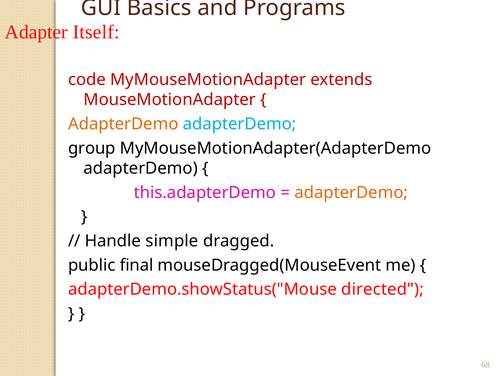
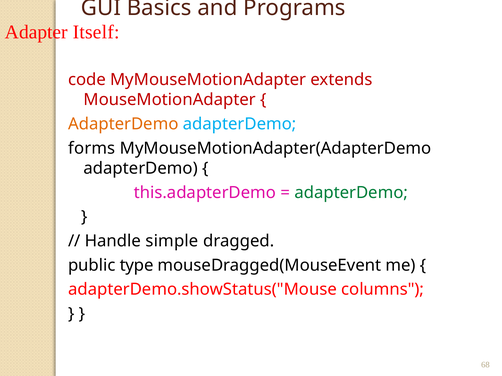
group: group -> forms (92, 148)
adapterDemo colour: orange -> green (351, 193)
final: final -> type (137, 266)
directed: directed -> columns (383, 290)
